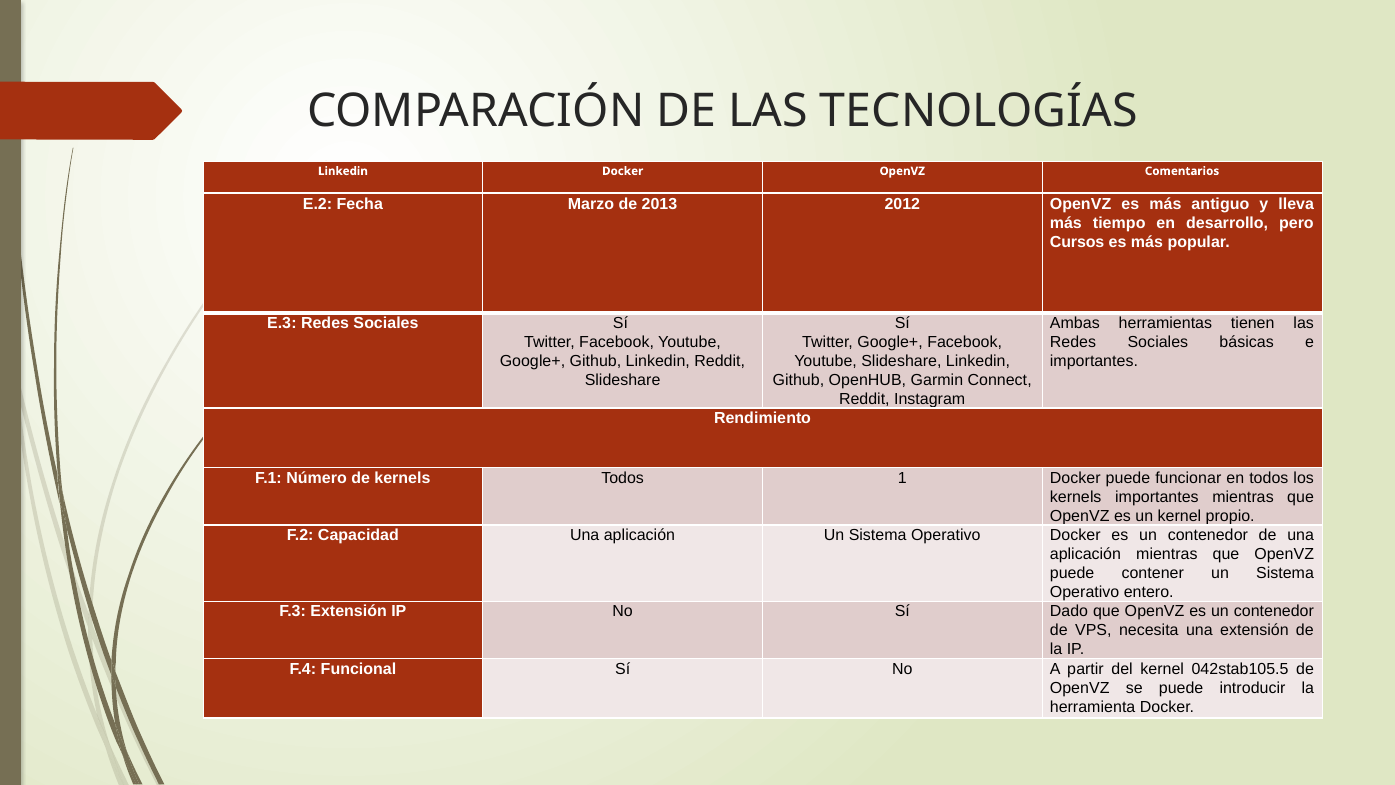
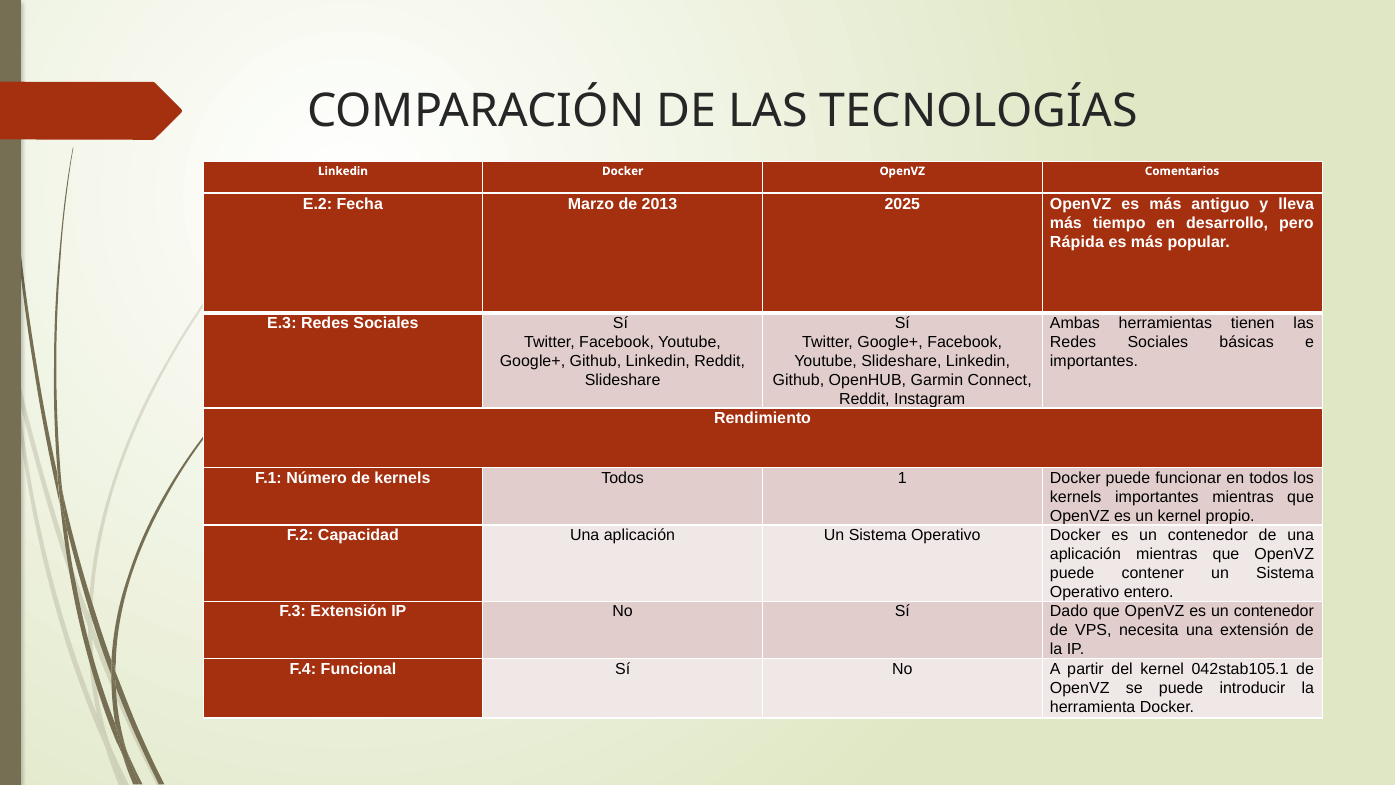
2012: 2012 -> 2025 (902, 204)
Cursos: Cursos -> Rápida (1077, 242)
042stab105.5: 042stab105.5 -> 042stab105.1 (1240, 668)
